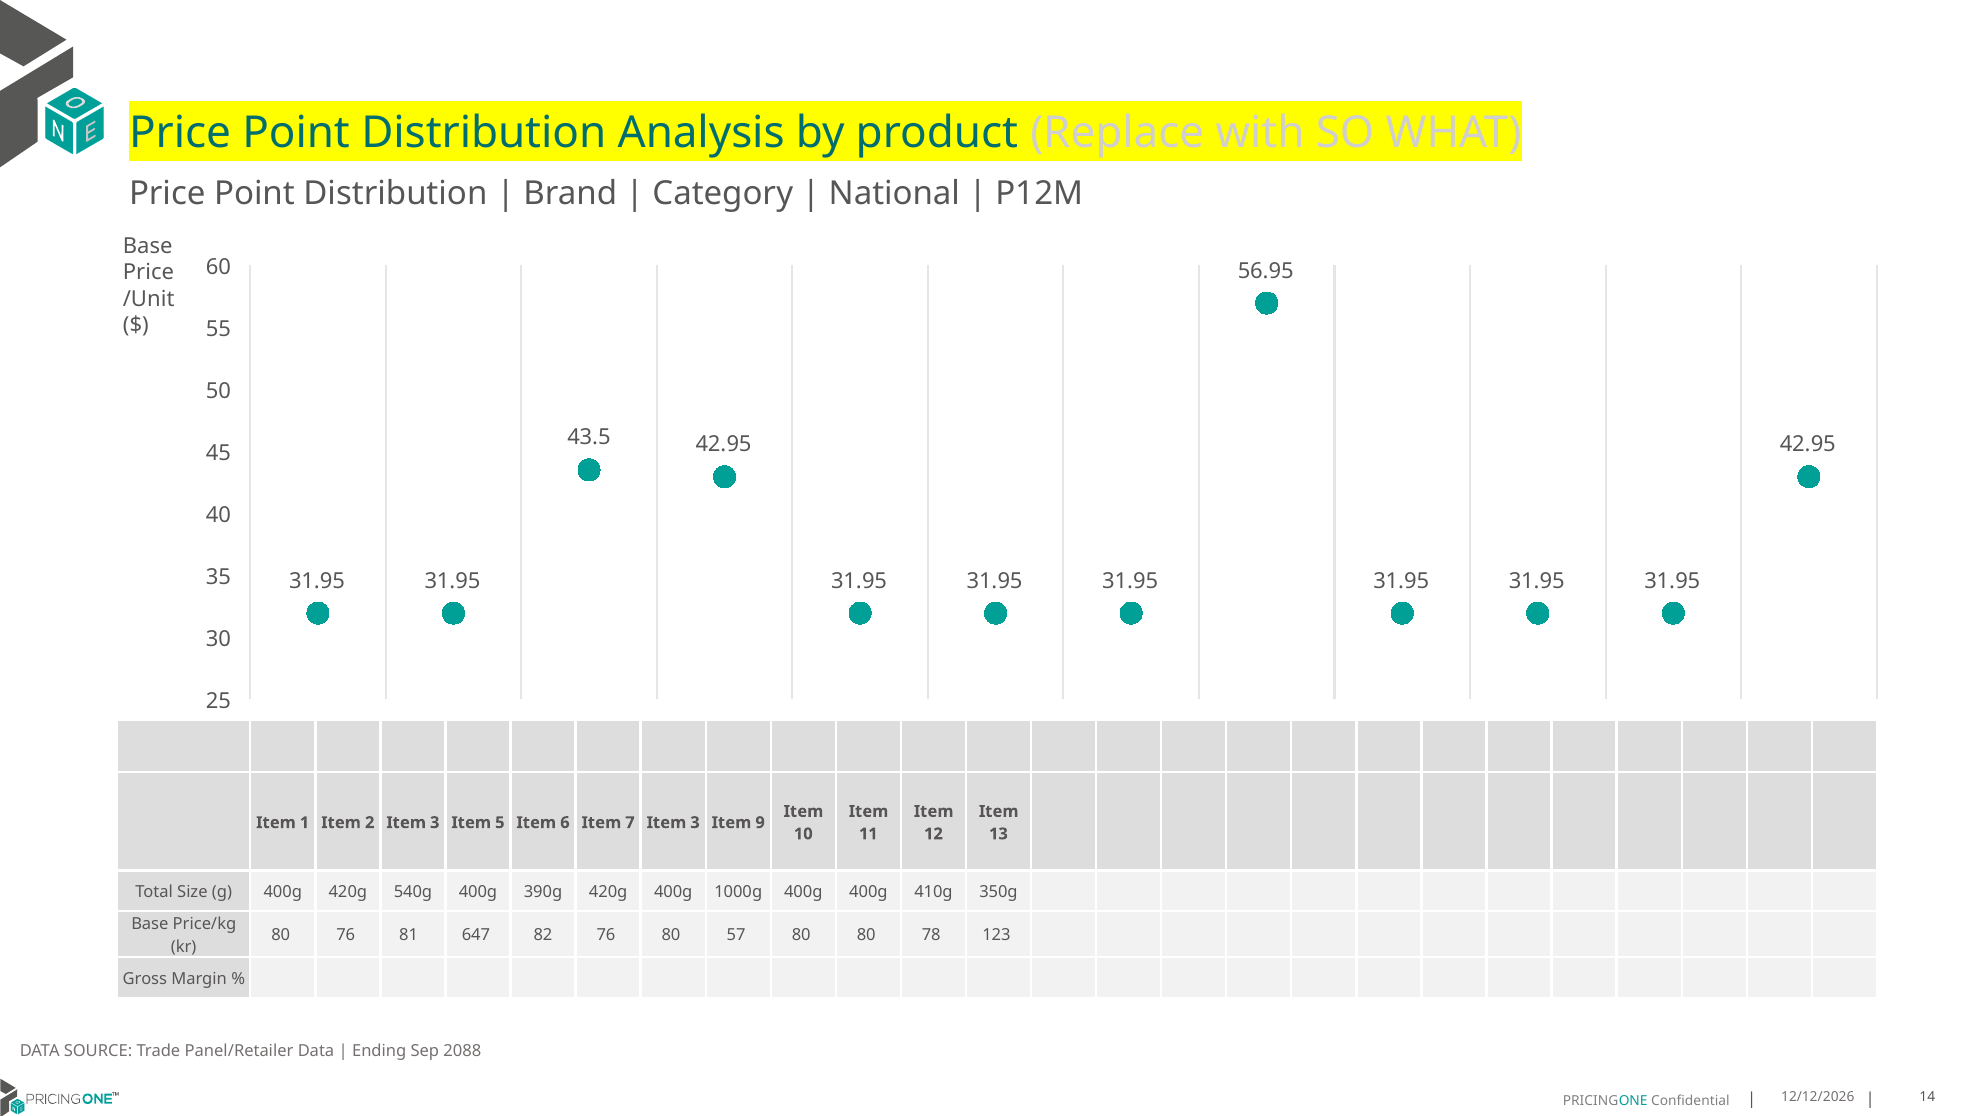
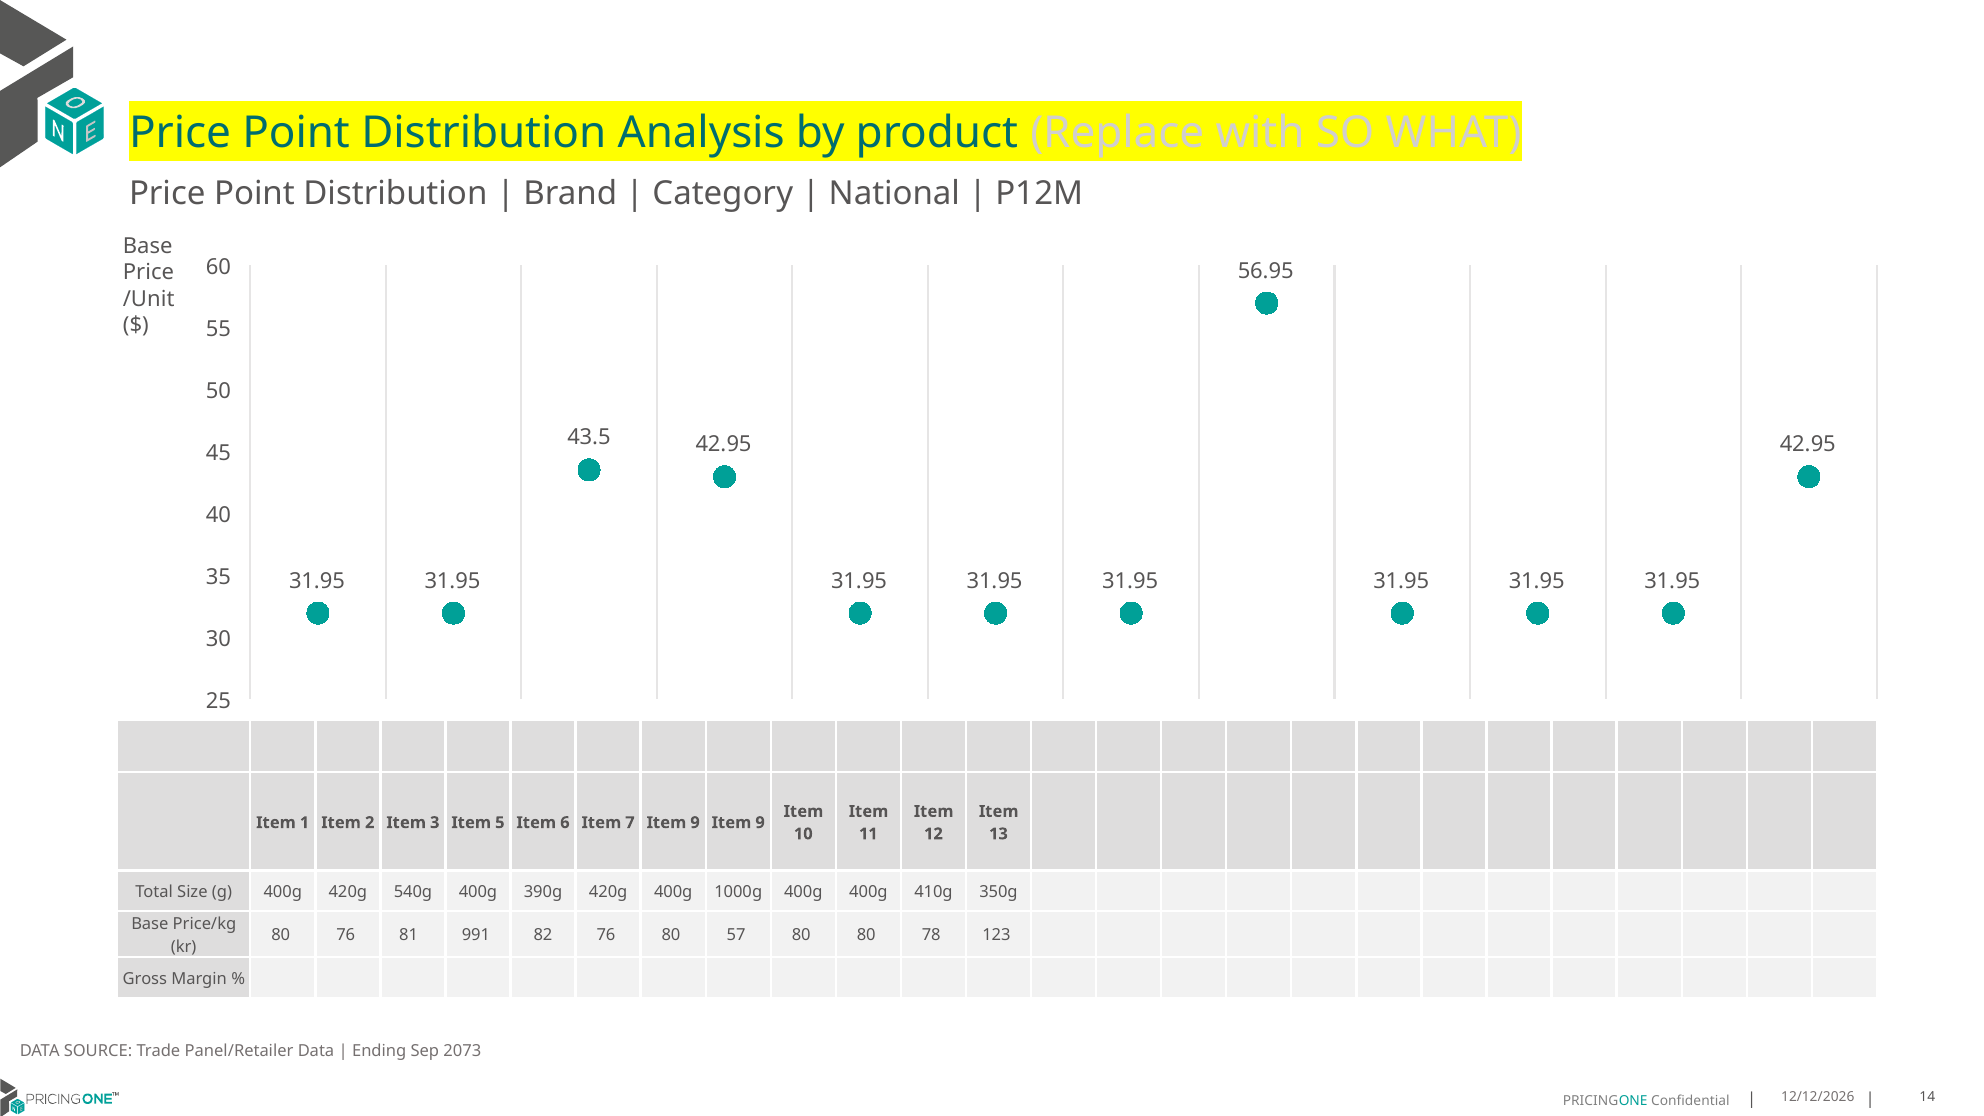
7 Item 3: 3 -> 9 (695, 823)
647: 647 -> 991 (476, 936)
2088: 2088 -> 2073 (462, 1051)
